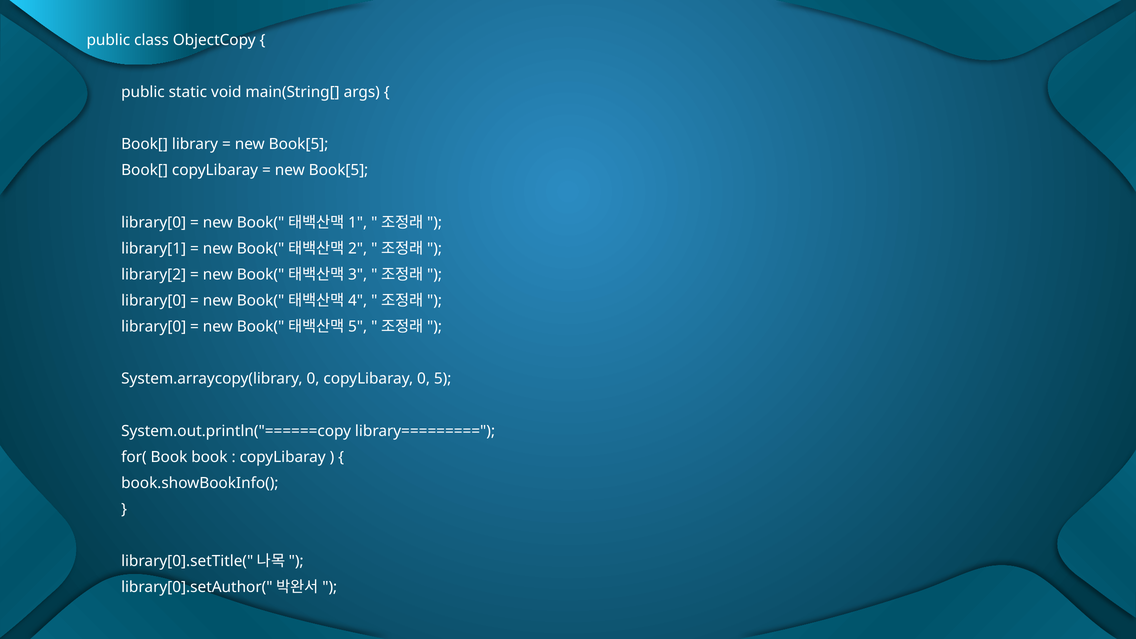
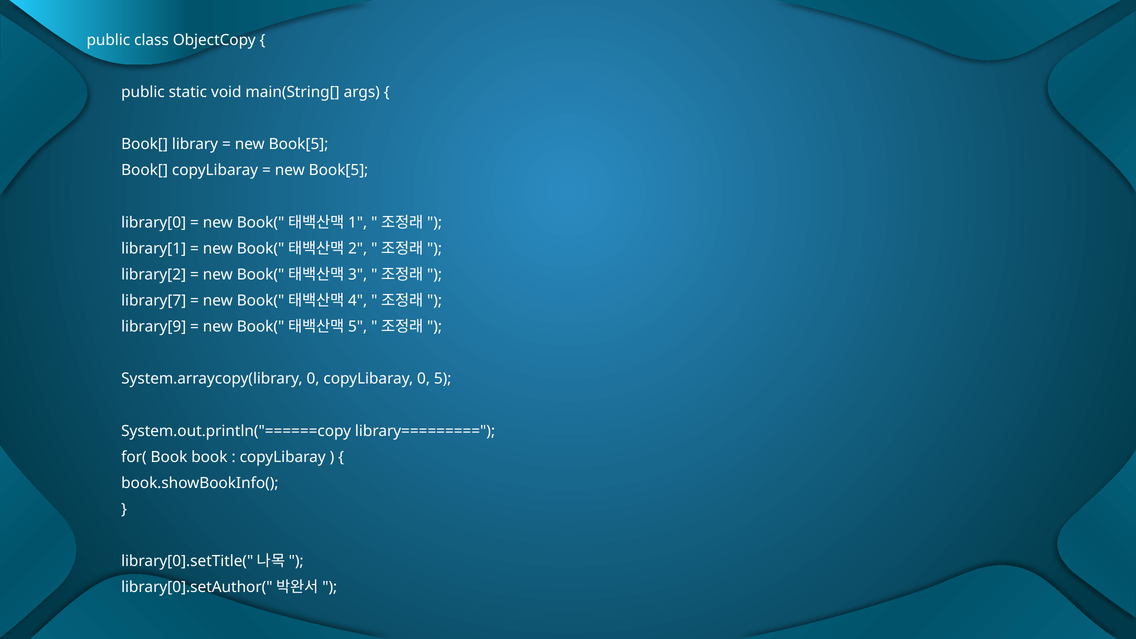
library[0: library[0 -> library[7 (154, 301)
library[0: library[0 -> library[9 (154, 327)
